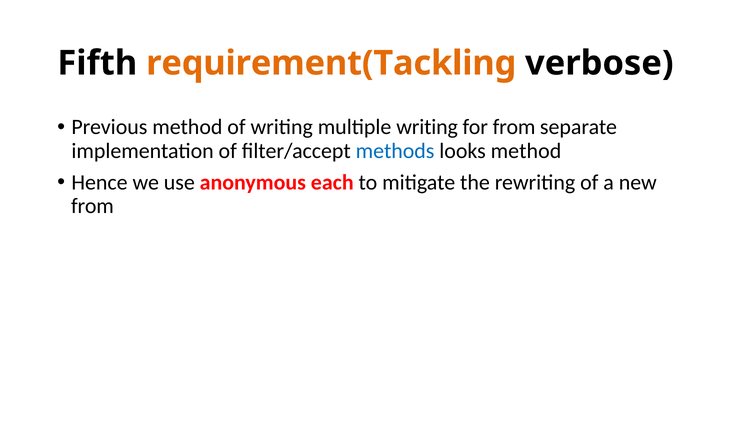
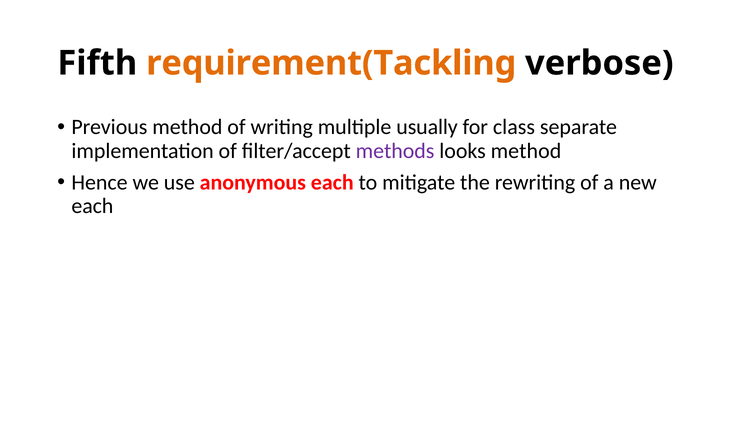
multiple writing: writing -> usually (427, 127)
for from: from -> class (514, 127)
methods colour: blue -> purple (395, 151)
from: from -> each (92, 206)
